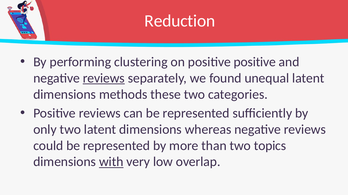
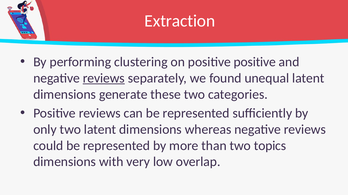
Reduction: Reduction -> Extraction (180, 21)
methods: methods -> generate (123, 95)
with underline: present -> none (111, 162)
